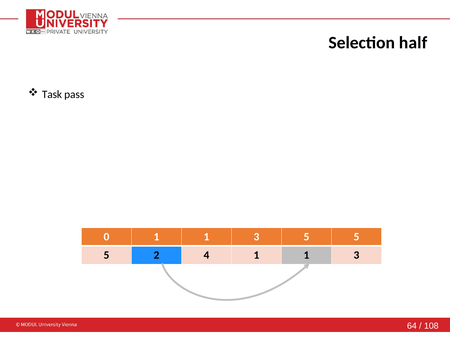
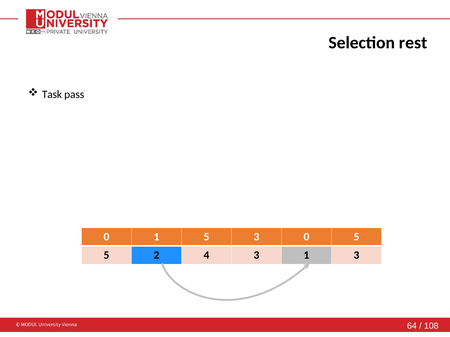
half: half -> rest (413, 43)
0 1 1: 1 -> 5 (206, 237)
3 5: 5 -> 0 (306, 237)
4 1: 1 -> 3 (256, 256)
